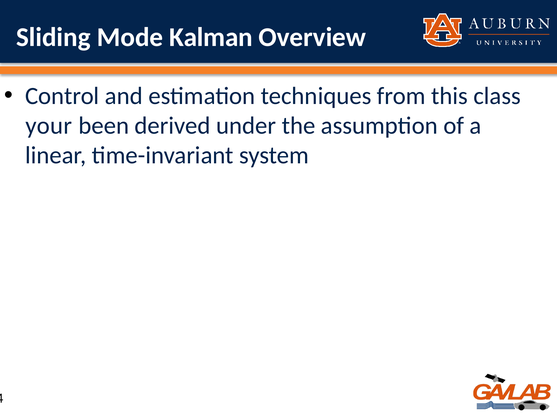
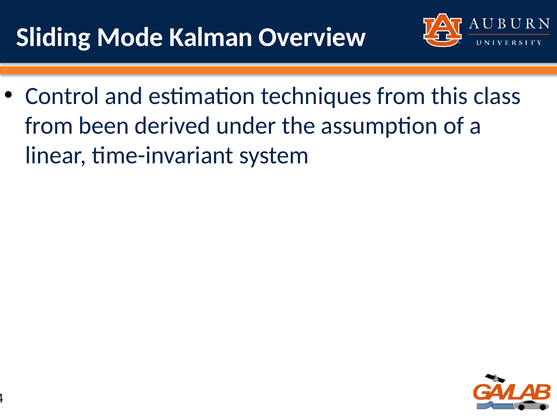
your: your -> from (49, 126)
